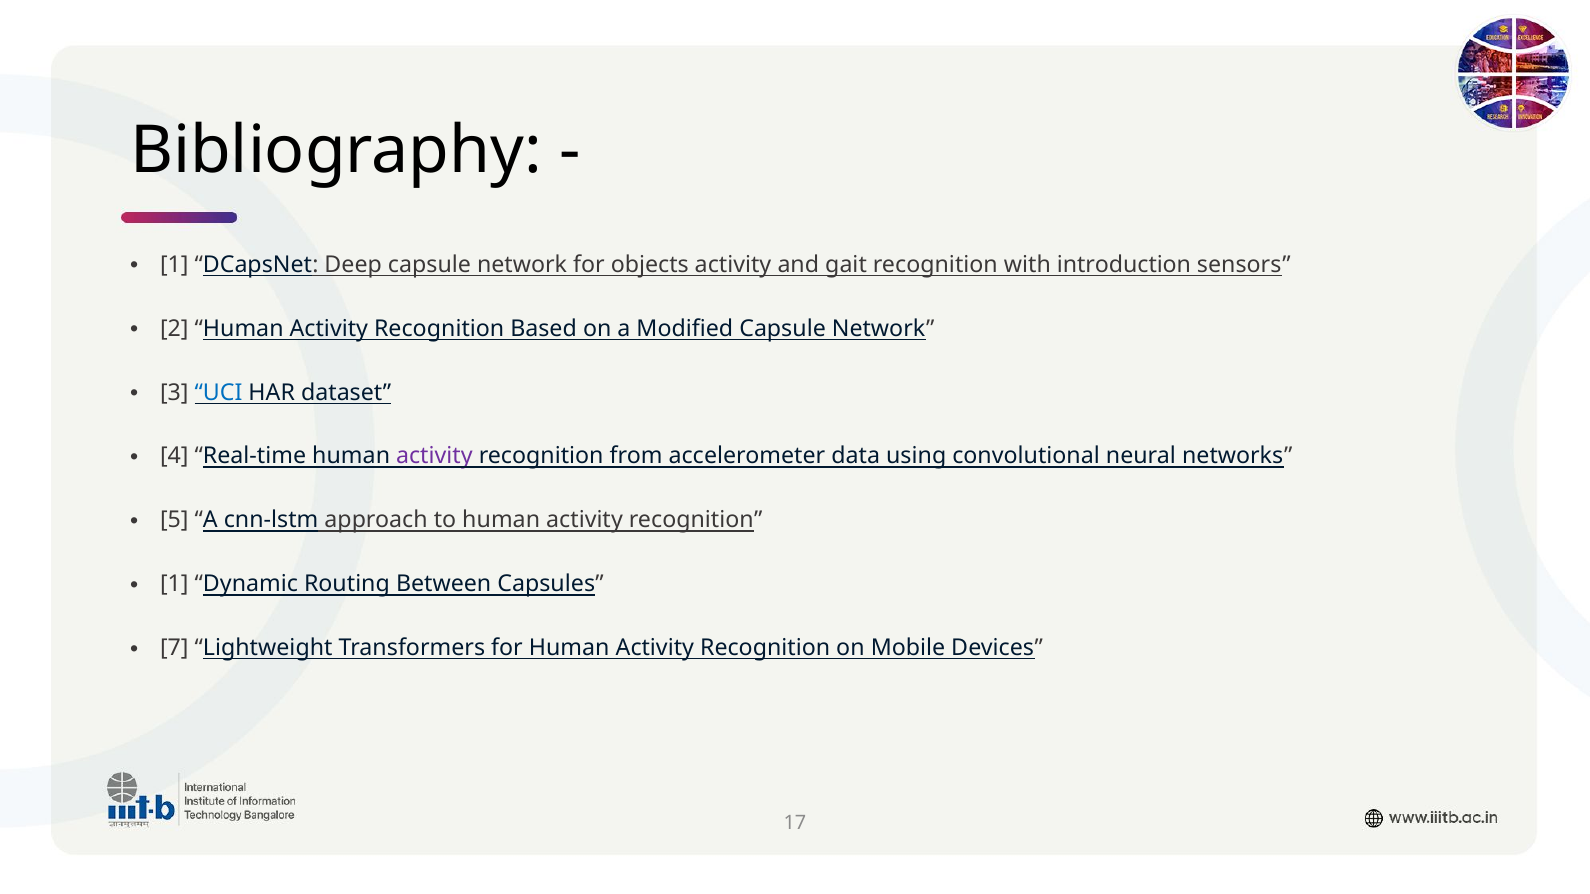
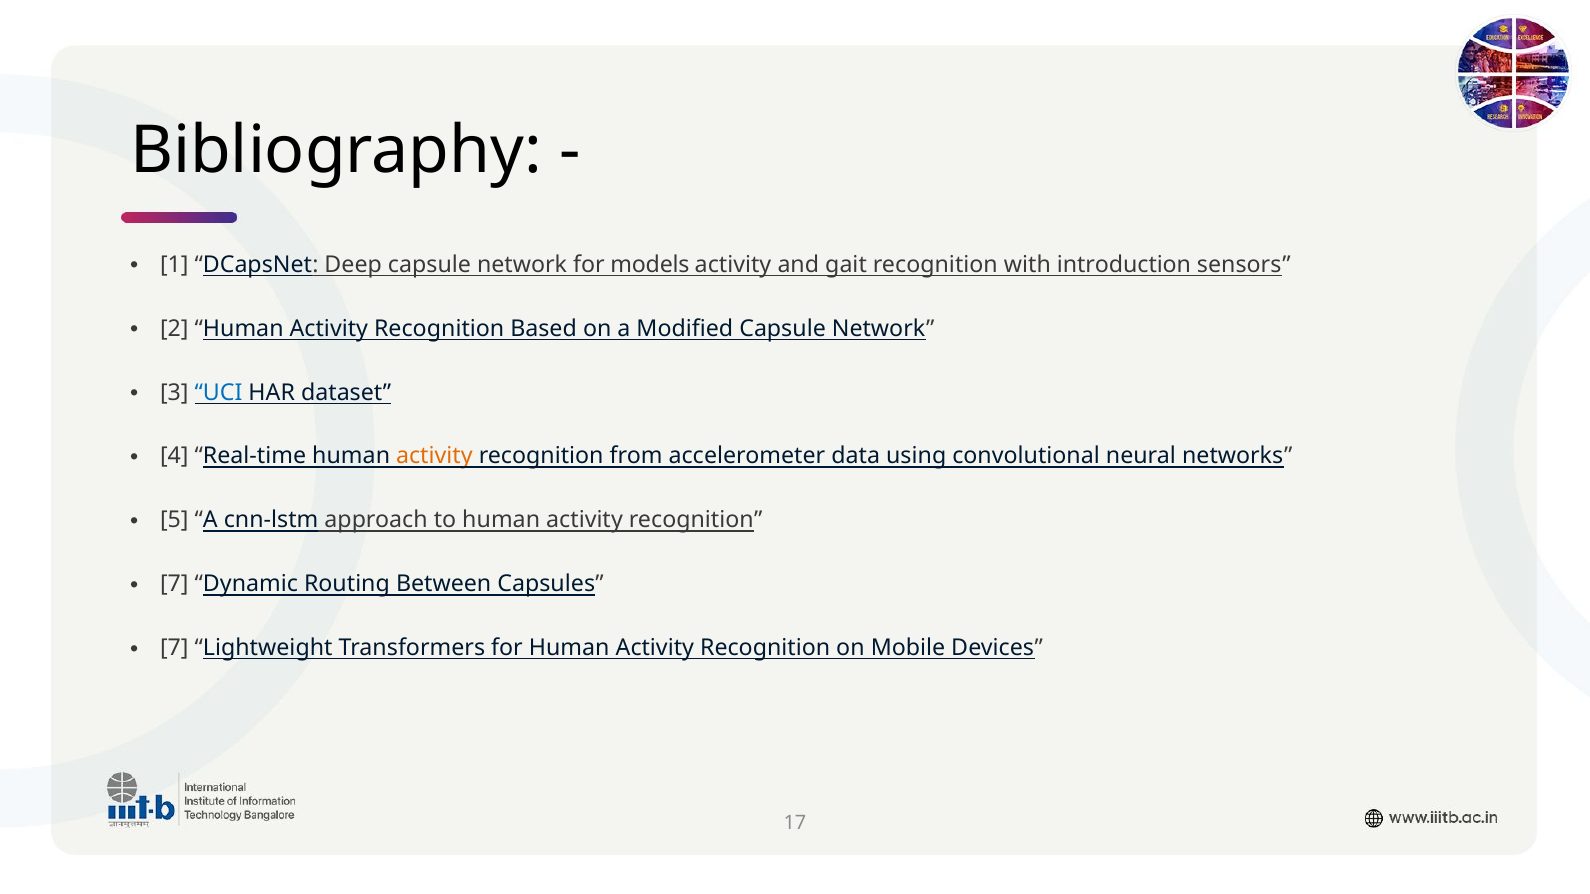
objects: objects -> models (650, 265)
activity colour: purple -> orange (434, 456)
1: 1 -> 7 (174, 584)
